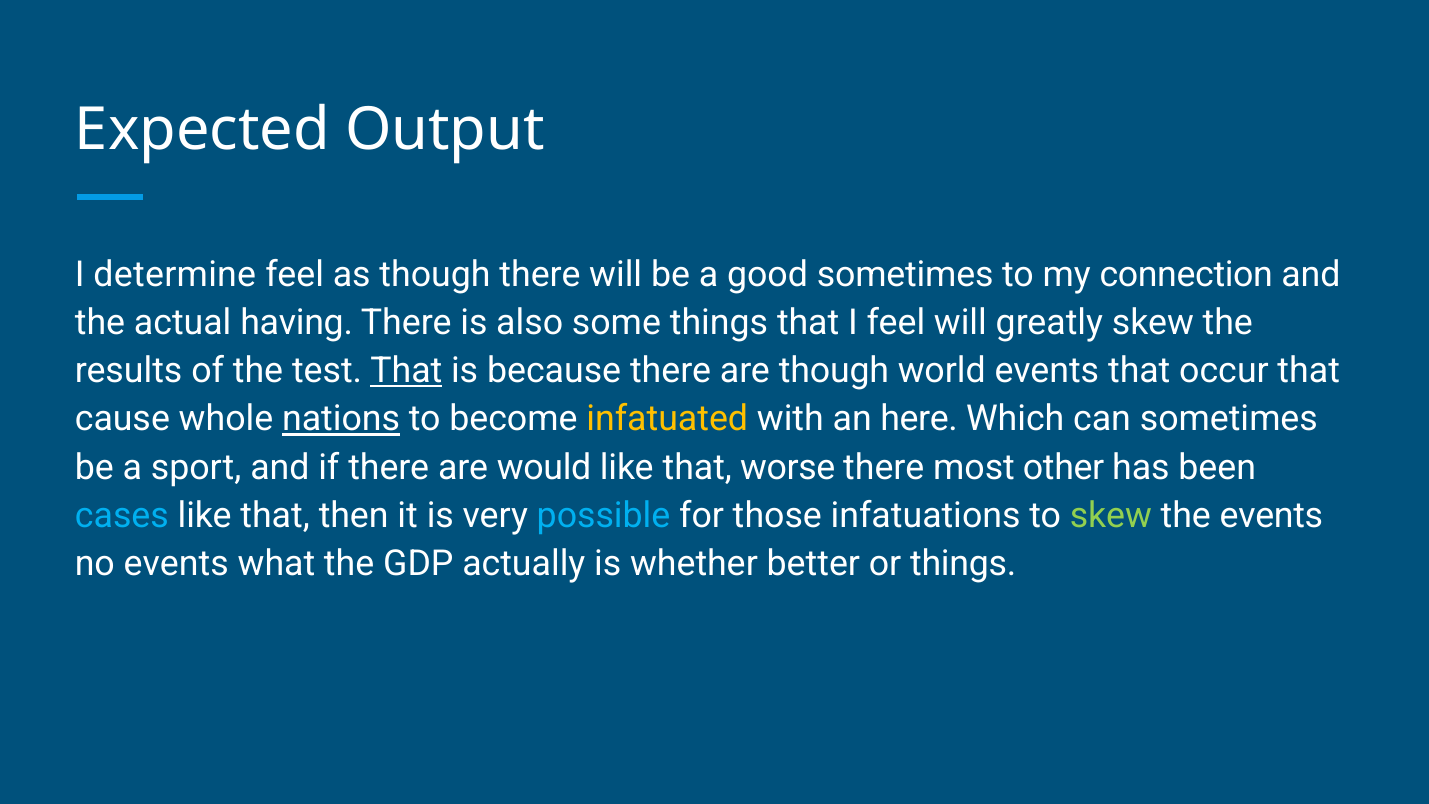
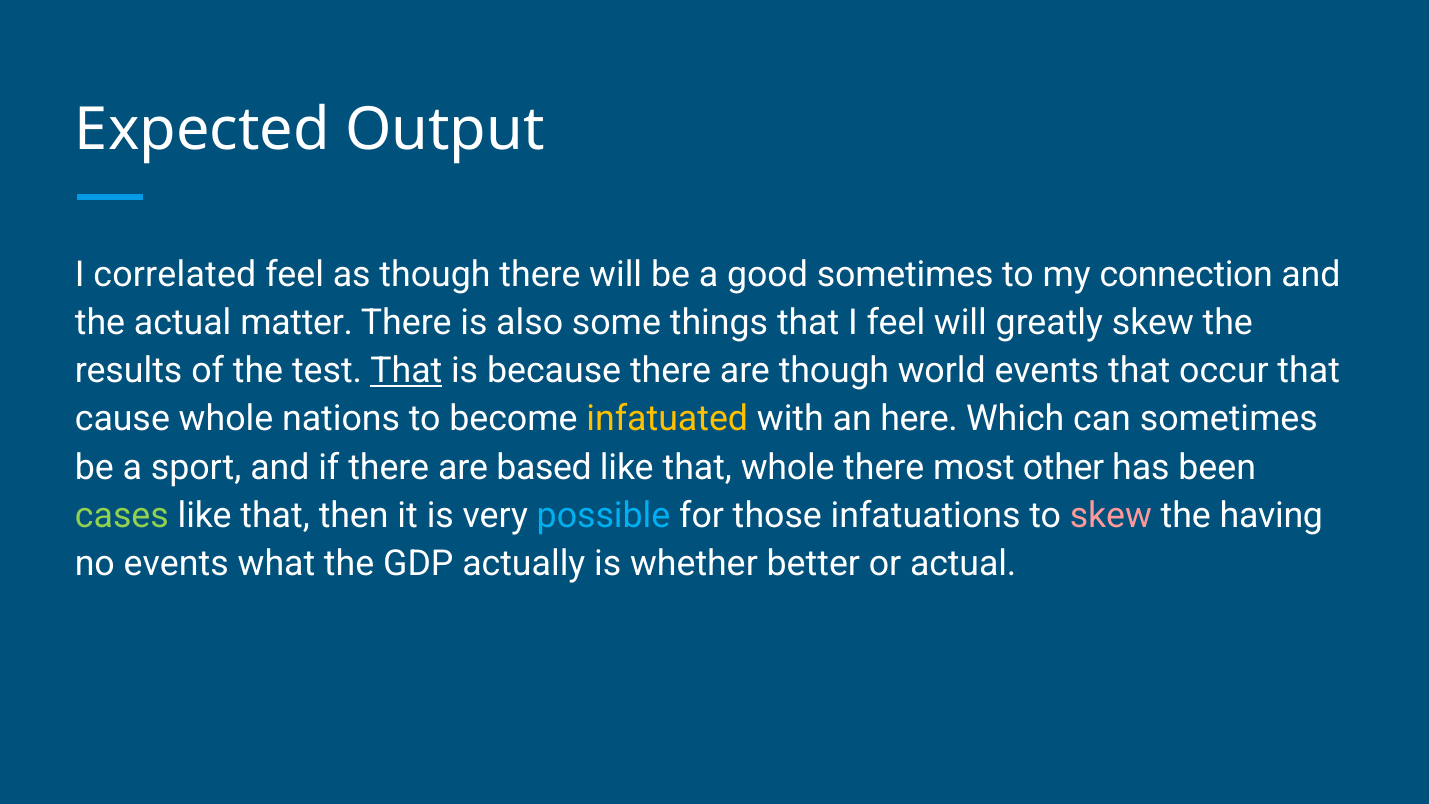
determine: determine -> correlated (175, 275)
having: having -> matter (297, 323)
nations underline: present -> none (341, 419)
would: would -> based (544, 467)
that worse: worse -> whole (788, 467)
cases colour: light blue -> light green (122, 515)
skew colour: light green -> pink (1111, 515)
the events: events -> having (1271, 515)
or things: things -> actual (963, 564)
